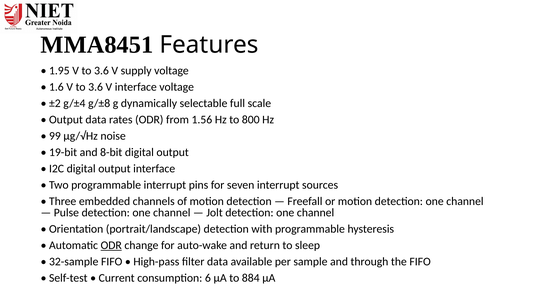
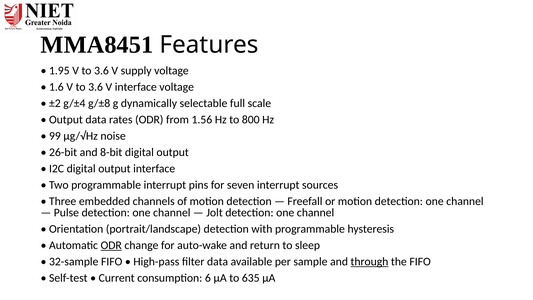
19-bit: 19-bit -> 26-bit (63, 152)
through underline: none -> present (369, 261)
884: 884 -> 635 (251, 278)
